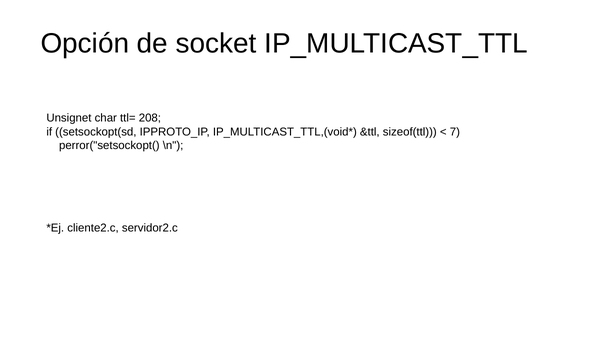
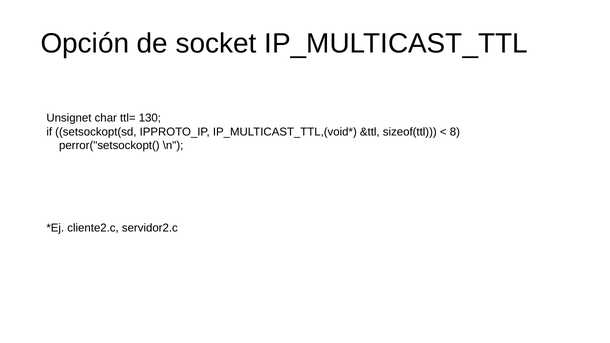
208: 208 -> 130 (150, 118)
7: 7 -> 8 (455, 132)
